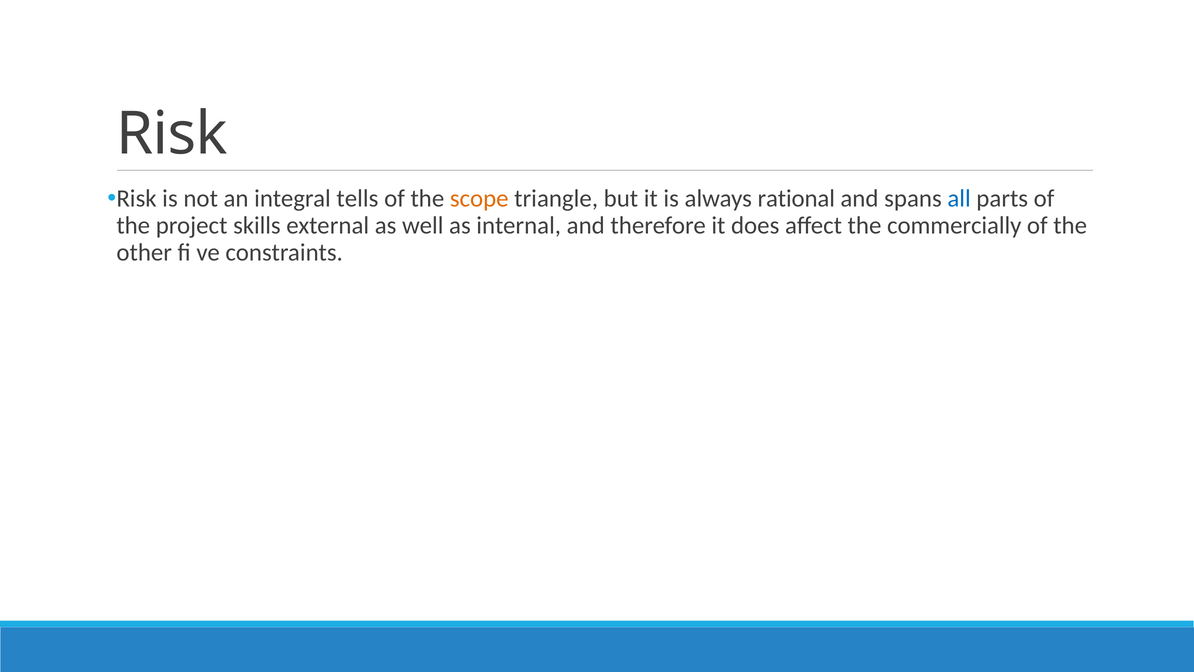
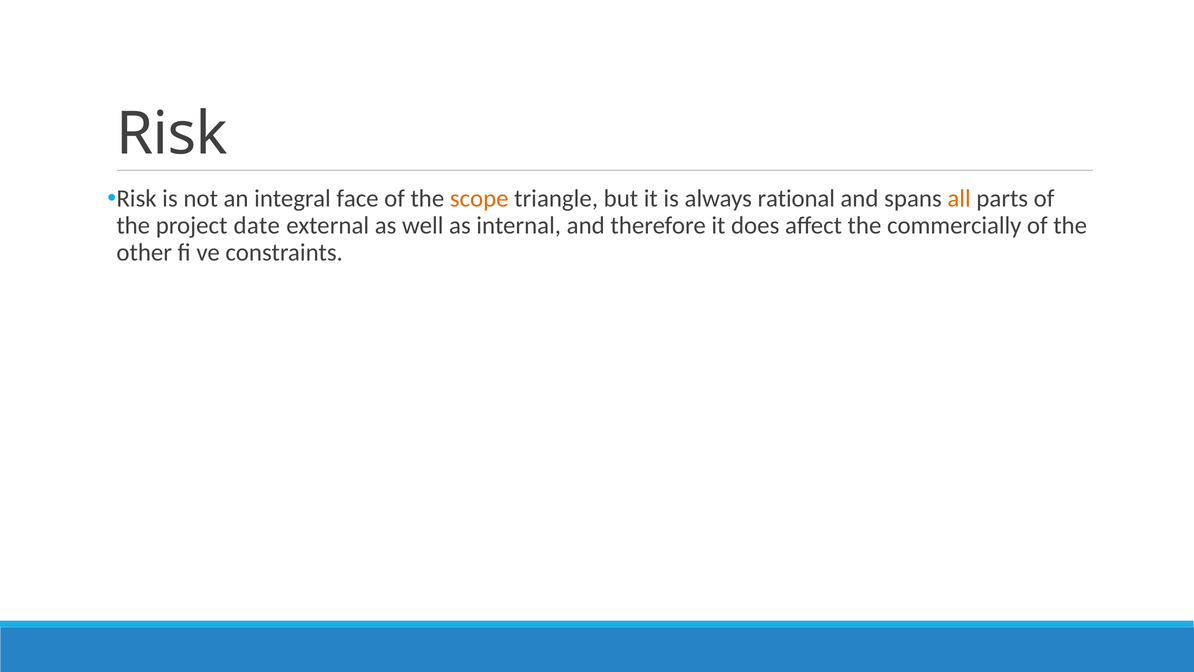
tells: tells -> face (358, 199)
all colour: blue -> orange (959, 199)
skills: skills -> date (257, 225)
